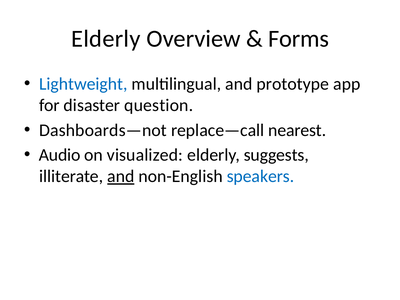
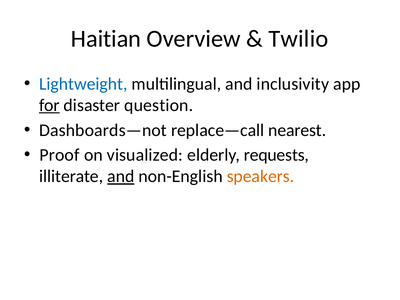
Elderly: Elderly -> Haitian (106, 39)
Forms: Forms -> Twilio (298, 39)
prototype: prototype -> inclusivity (293, 84)
for underline: none -> present (49, 105)
Audio: Audio -> Proof (59, 155)
suggests: suggests -> requests (276, 155)
speakers colour: blue -> orange (260, 176)
